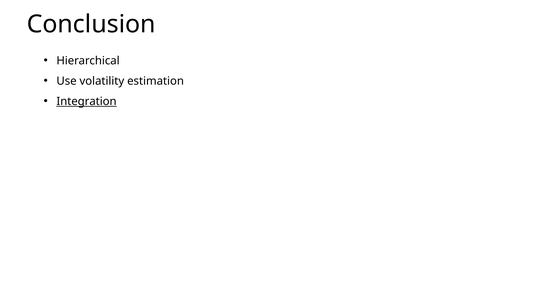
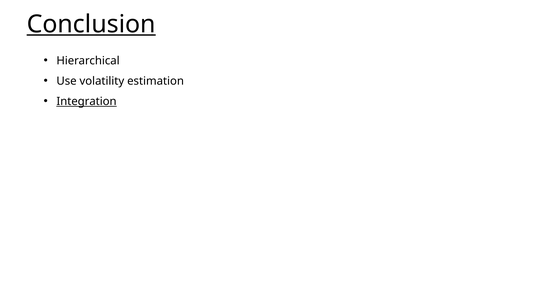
Conclusion underline: none -> present (91, 24)
